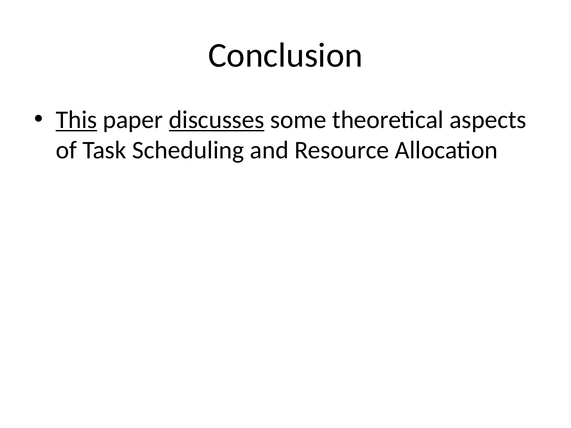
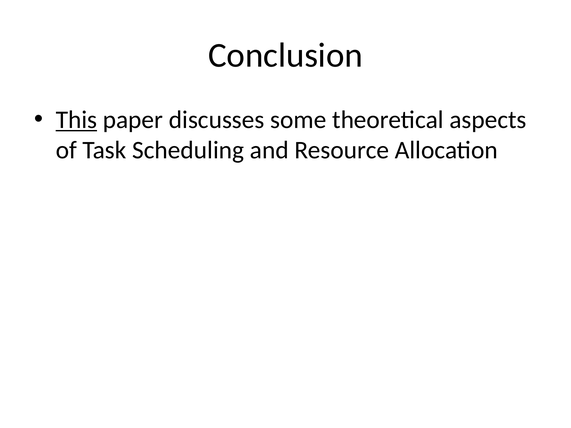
discusses underline: present -> none (217, 120)
